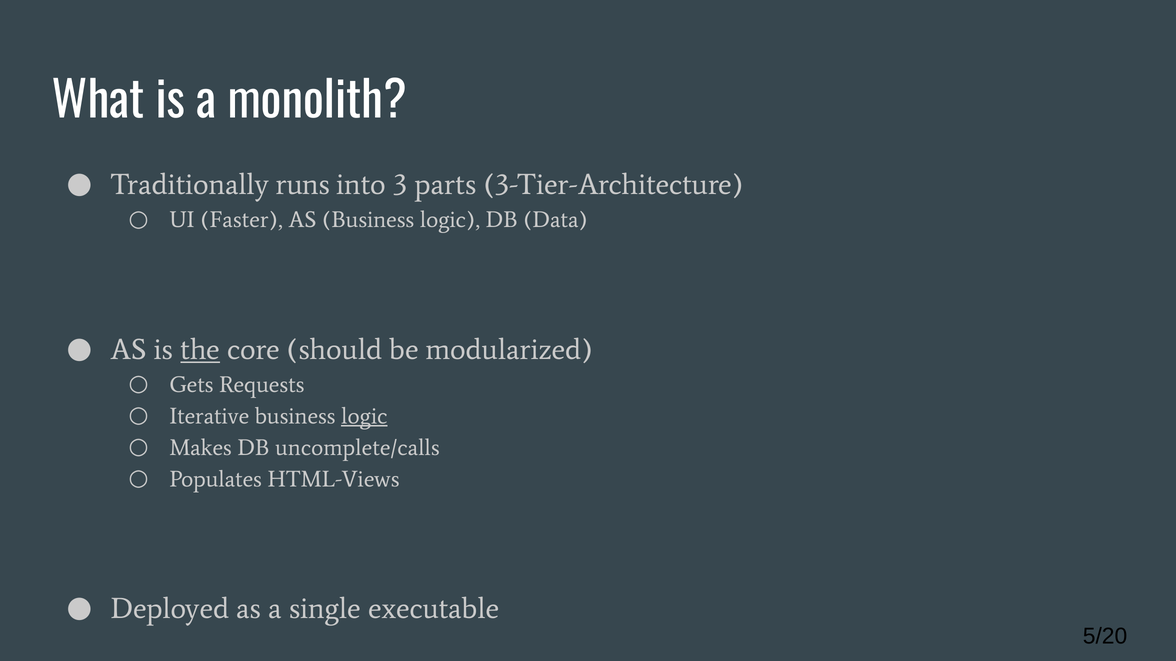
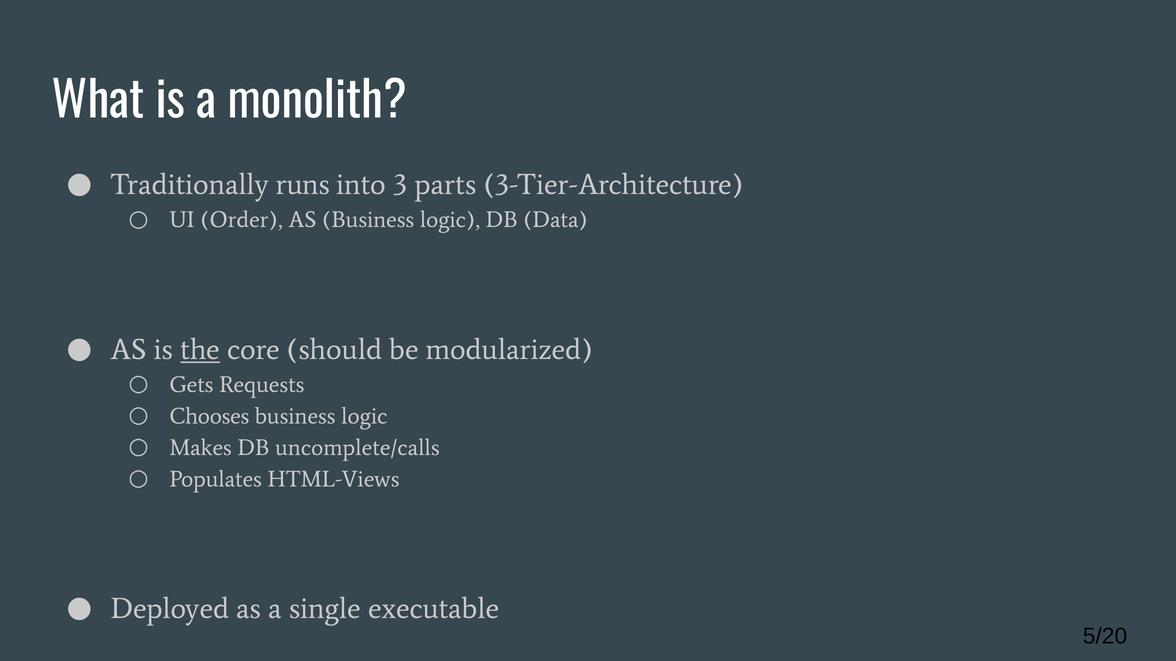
Faster: Faster -> Order (242, 220)
Iterative: Iterative -> Chooses (209, 416)
logic underline: present -> none (364, 416)
